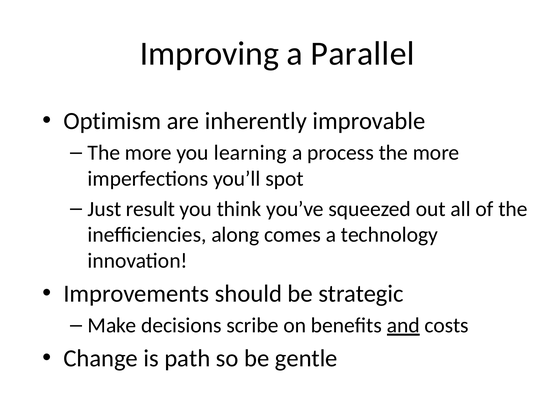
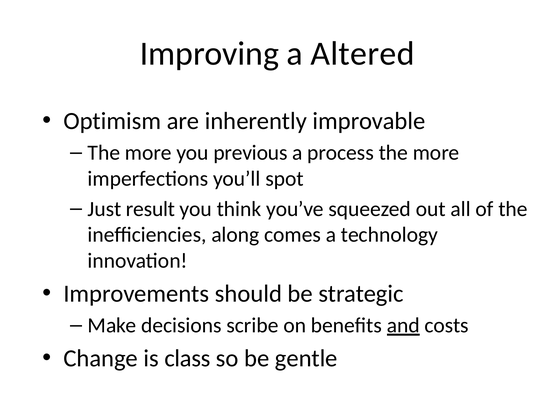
Parallel: Parallel -> Altered (363, 54)
learning: learning -> previous (250, 153)
path: path -> class (187, 359)
